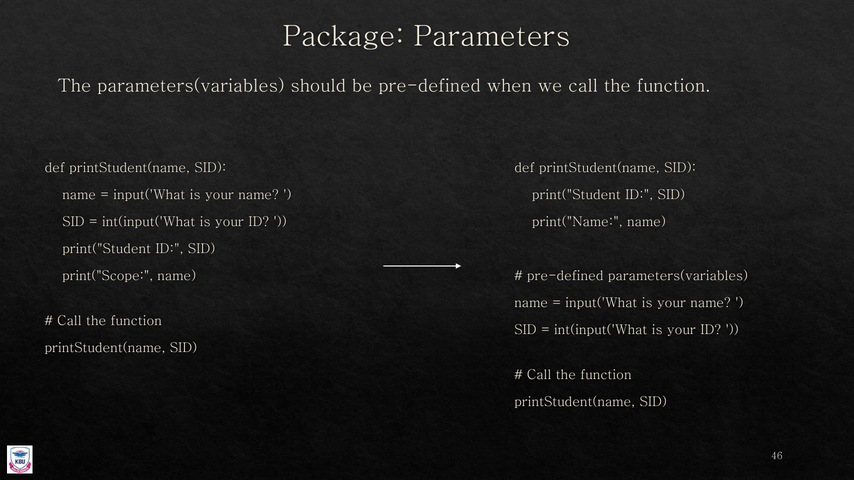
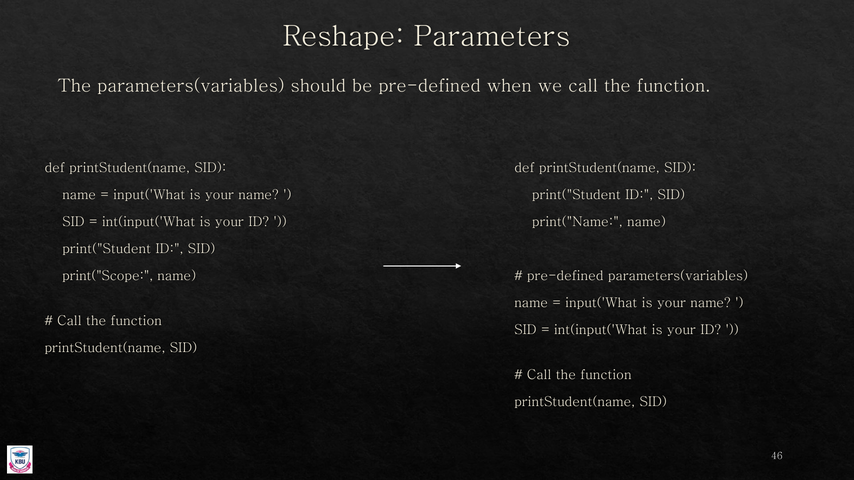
Package: Package -> Reshape (344, 36)
